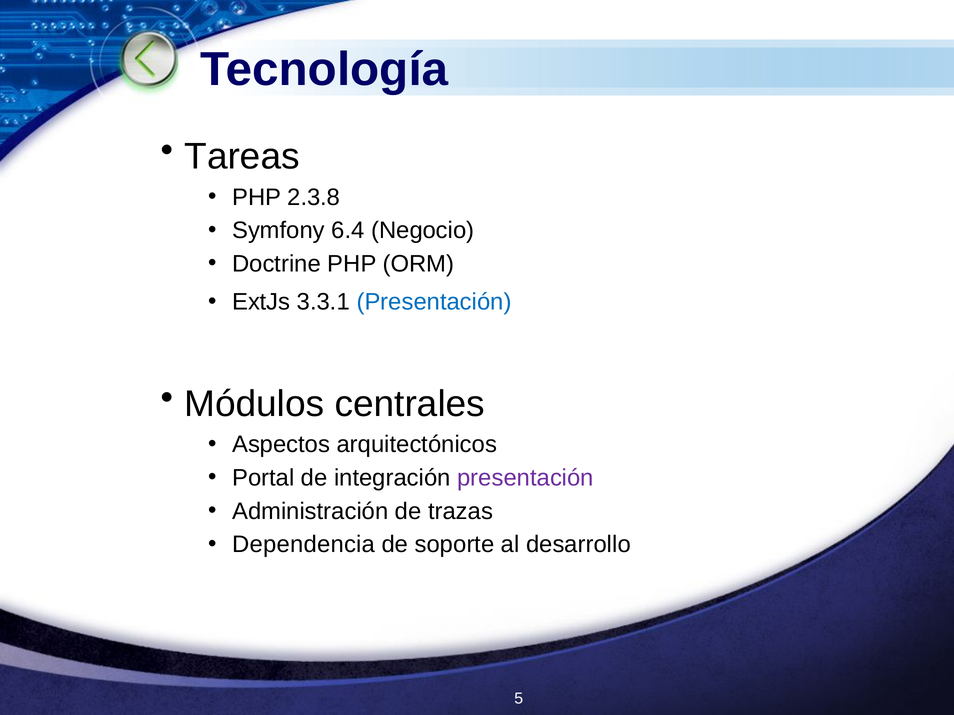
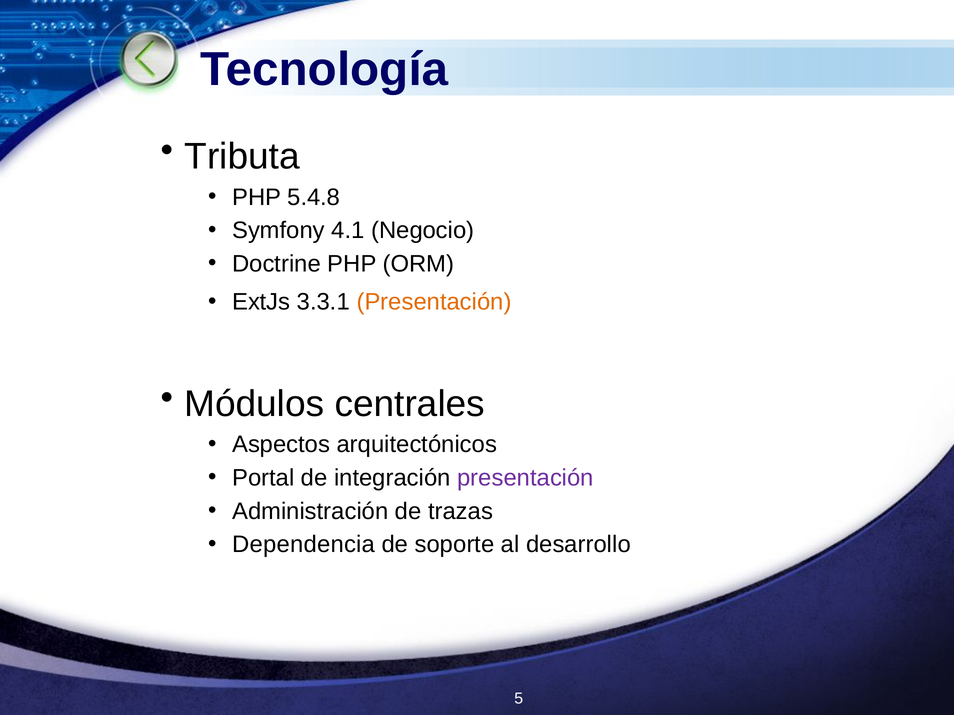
Tareas: Tareas -> Tributa (242, 157)
2.3.8: 2.3.8 -> 5.4.8 (314, 197)
6.4: 6.4 -> 4.1 (348, 231)
Presentación colour: blue -> orange (434, 302)
